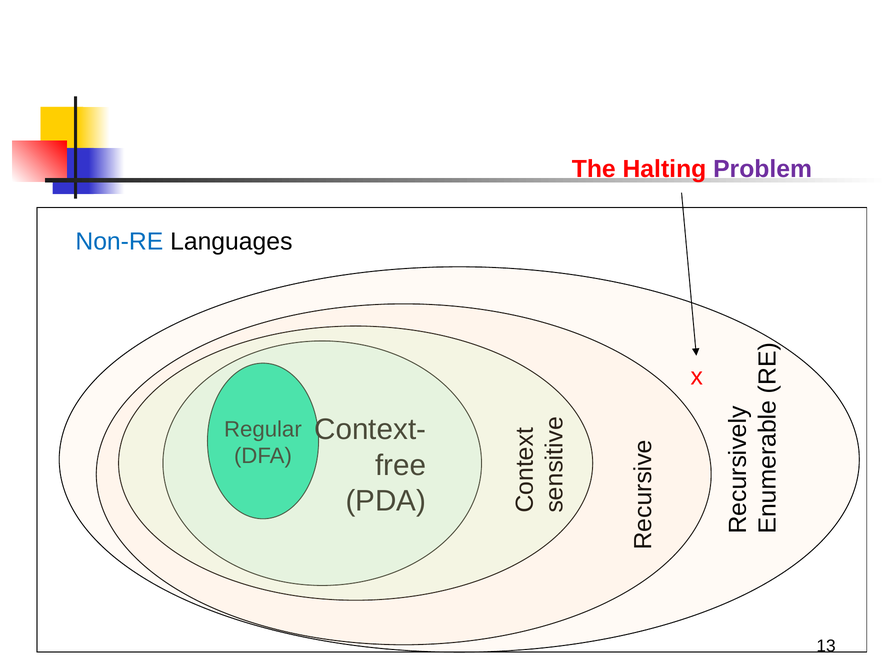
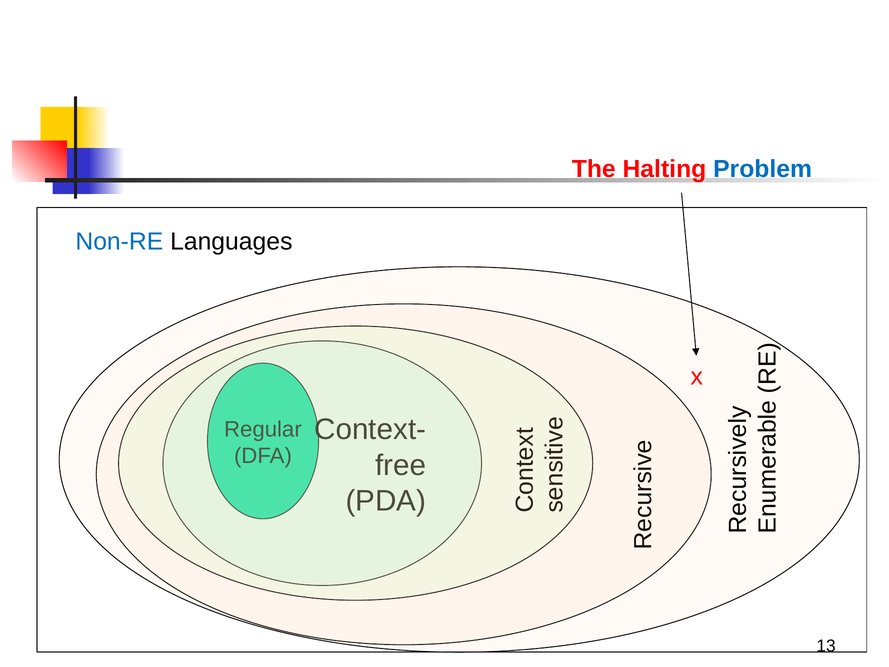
Problem colour: purple -> blue (763, 169)
